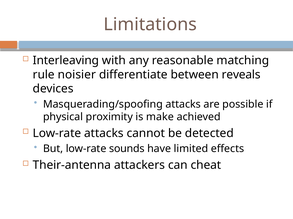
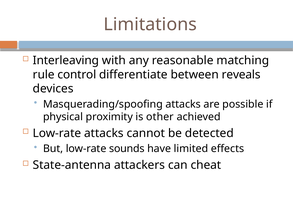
noisier: noisier -> control (77, 75)
make: make -> other (160, 117)
Their-antenna: Their-antenna -> State-antenna (72, 166)
